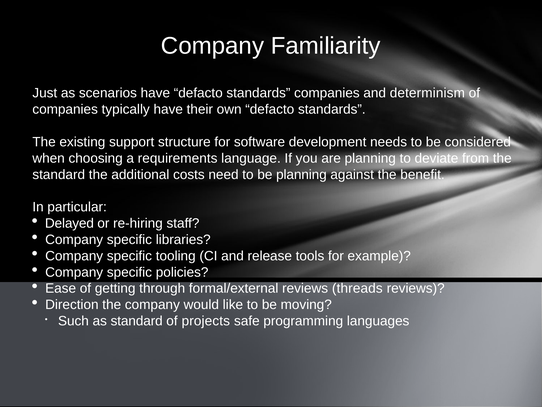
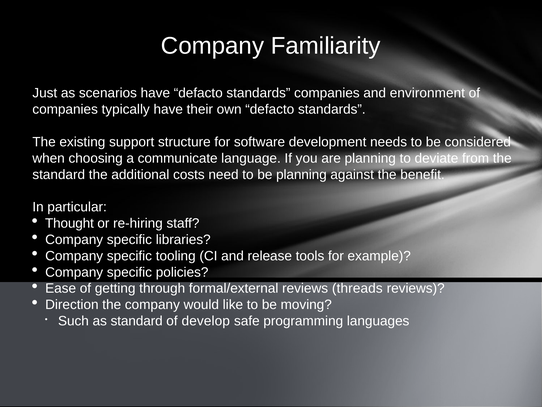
determinism: determinism -> environment (427, 93)
requirements: requirements -> communicate (178, 158)
Delayed: Delayed -> Thought (69, 223)
projects: projects -> develop (206, 321)
